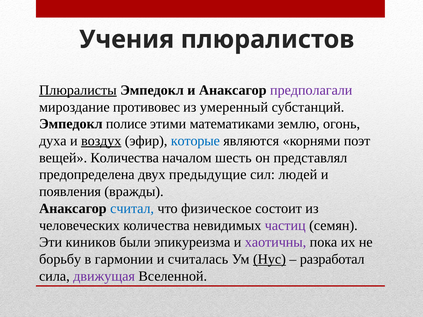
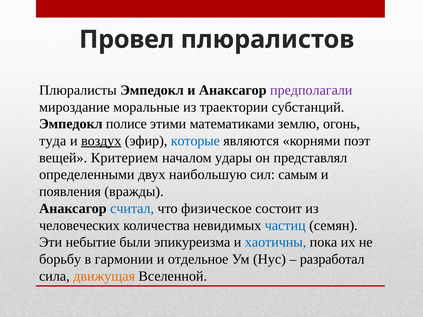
Учения: Учения -> Провел (127, 40)
Плюралисты underline: present -> none (78, 90)
противовес: противовес -> моральные (146, 107)
умеренный: умеренный -> траектории (234, 107)
духа: духа -> туда (53, 141)
вещей Количества: Количества -> Критерием (125, 158)
шесть: шесть -> удары (233, 158)
предопределена: предопределена -> определенными (87, 175)
предыдущие: предыдущие -> наибольшую (208, 175)
людей: людей -> самым (298, 175)
частиц colour: purple -> blue (285, 226)
киников: киников -> небытие (91, 242)
хаотичны colour: purple -> blue (276, 242)
считалась: считалась -> отдельное (198, 259)
Нус underline: present -> none (269, 259)
движущая colour: purple -> orange (104, 276)
